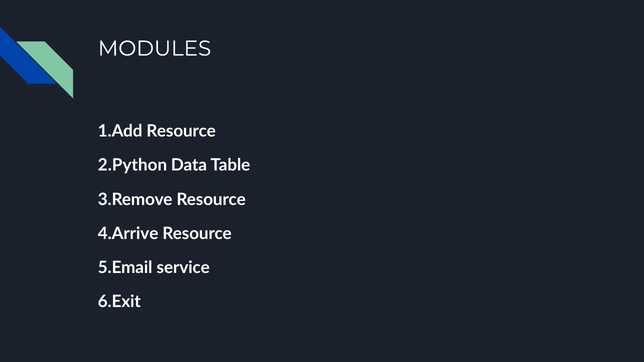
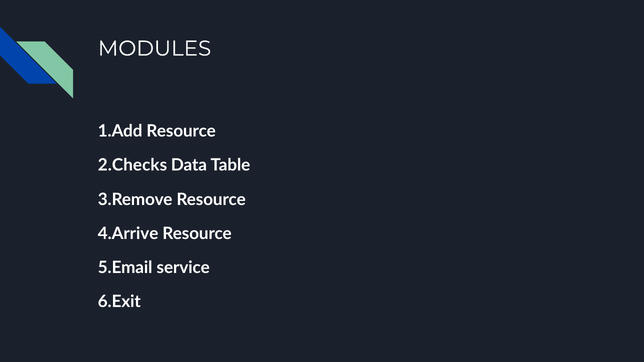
2.Python: 2.Python -> 2.Checks (132, 165)
